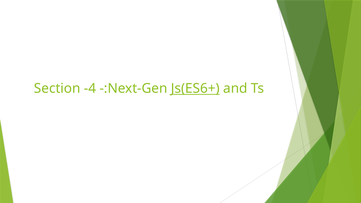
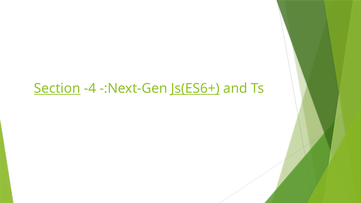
Section underline: none -> present (57, 89)
